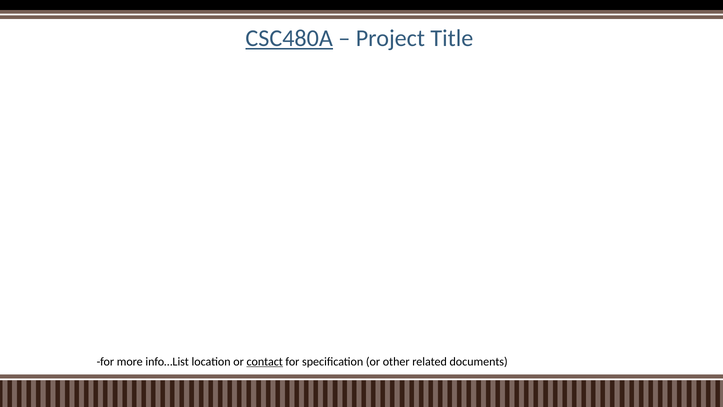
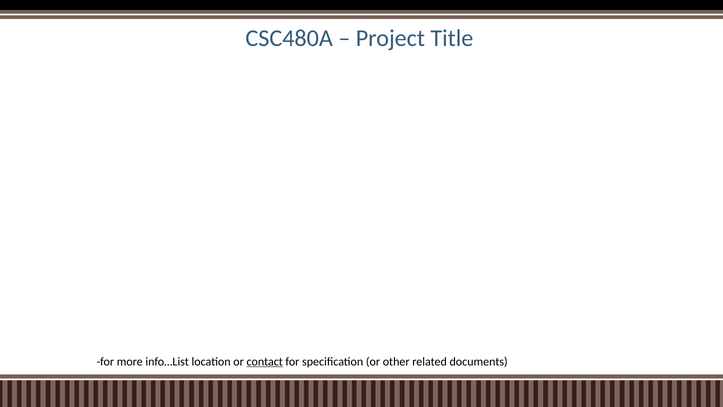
CSC480A underline: present -> none (289, 38)
